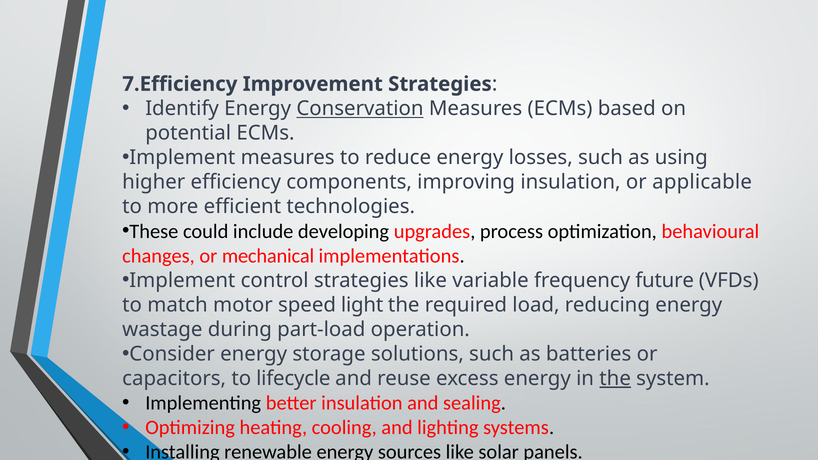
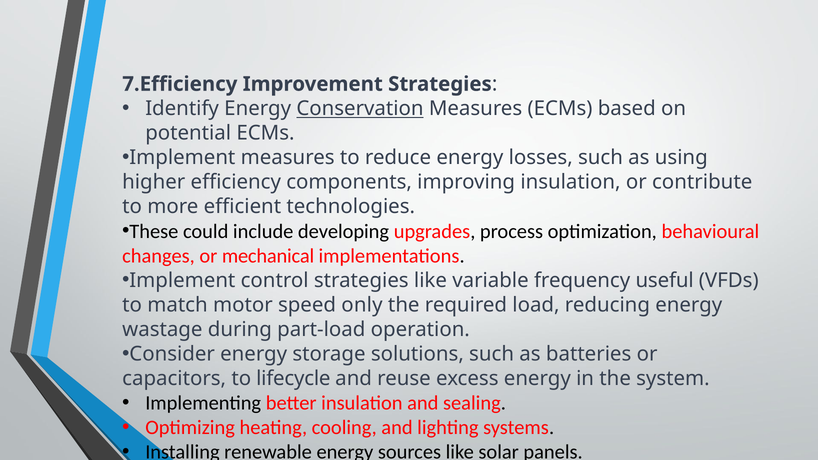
applicable: applicable -> contribute (702, 182)
future: future -> useful (665, 280)
light: light -> only (362, 305)
the underline: present -> none (615, 379)
